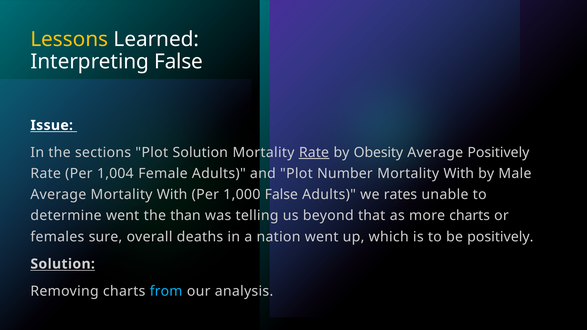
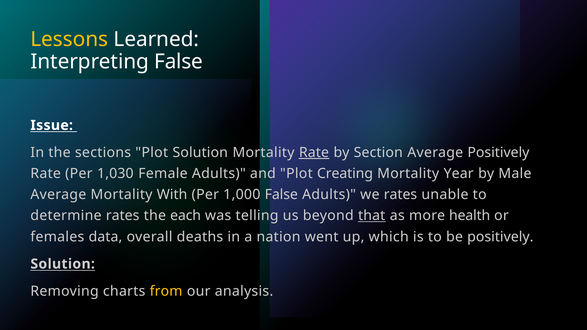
Obesity: Obesity -> Section (378, 153)
1,004: 1,004 -> 1,030 (115, 174)
Number: Number -> Creating (345, 174)
With: With -> Year (459, 174)
determine went: went -> rates (123, 216)
than: than -> each (186, 216)
that underline: none -> present (372, 216)
more charts: charts -> health (470, 216)
sure: sure -> data (105, 237)
from colour: light blue -> yellow (166, 291)
